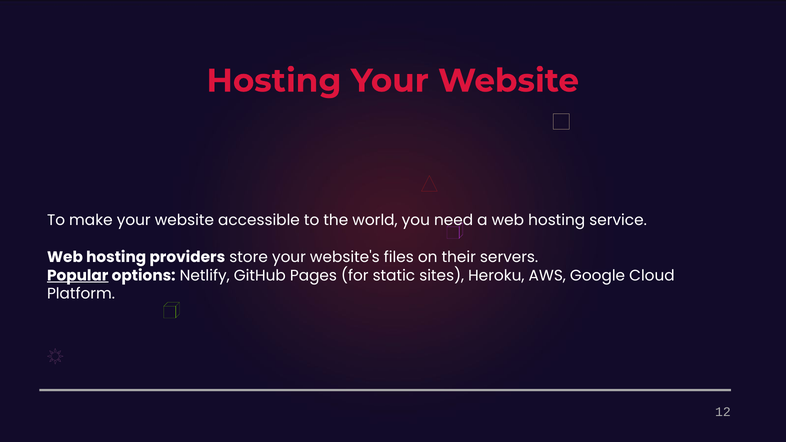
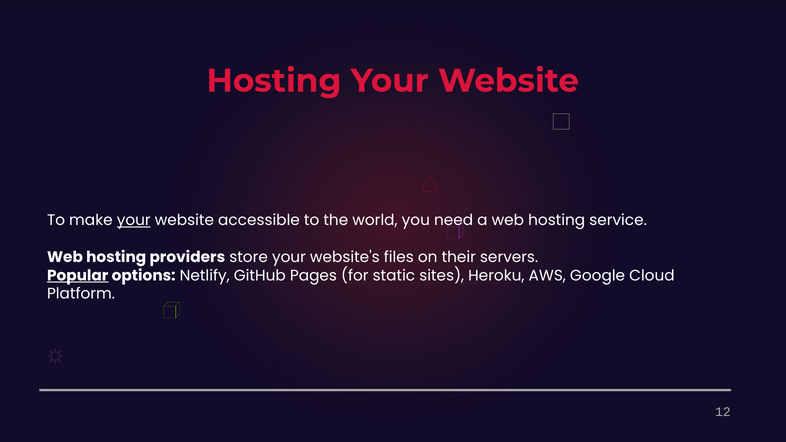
your underline: none -> present (134, 221)
